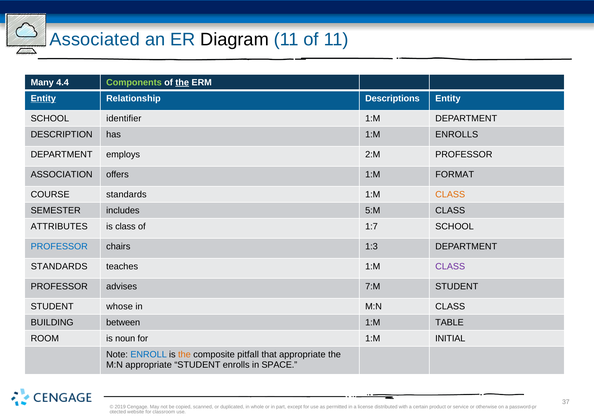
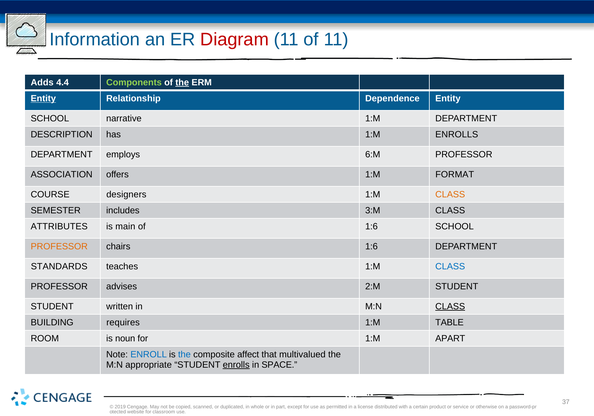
Associated: Associated -> Information (95, 40)
Diagram colour: black -> red (235, 40)
Many: Many -> Adds (42, 82)
Descriptions: Descriptions -> Dependence (392, 99)
identifier: identifier -> narrative (124, 118)
2:M: 2:M -> 6:M (373, 154)
COURSE standards: standards -> designers (126, 194)
5:M: 5:M -> 3:M (373, 210)
is class: class -> main (125, 226)
of 1:7: 1:7 -> 1:6 (371, 226)
PROFESSOR colour: blue -> orange (59, 246)
chairs 1:3: 1:3 -> 1:6 (371, 246)
CLASS colour: purple -> blue (450, 266)
7:M: 7:M -> 2:M (373, 286)
whose: whose -> written (120, 306)
CLASS underline: none -> present (450, 306)
between: between -> requires (123, 322)
INITIAL: INITIAL -> APART (450, 338)
the colour: orange -> blue (184, 354)
pitfall: pitfall -> affect (248, 354)
that appropriate: appropriate -> multivalued (302, 354)
enrolls underline: none -> present (236, 365)
